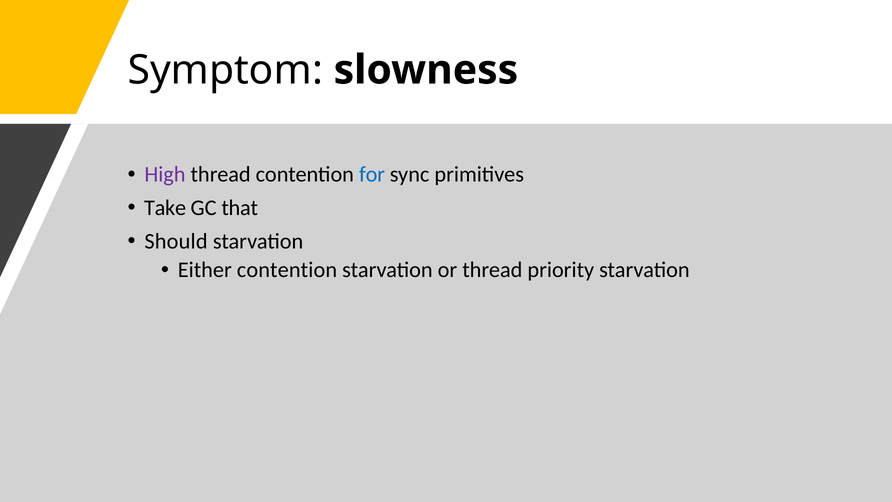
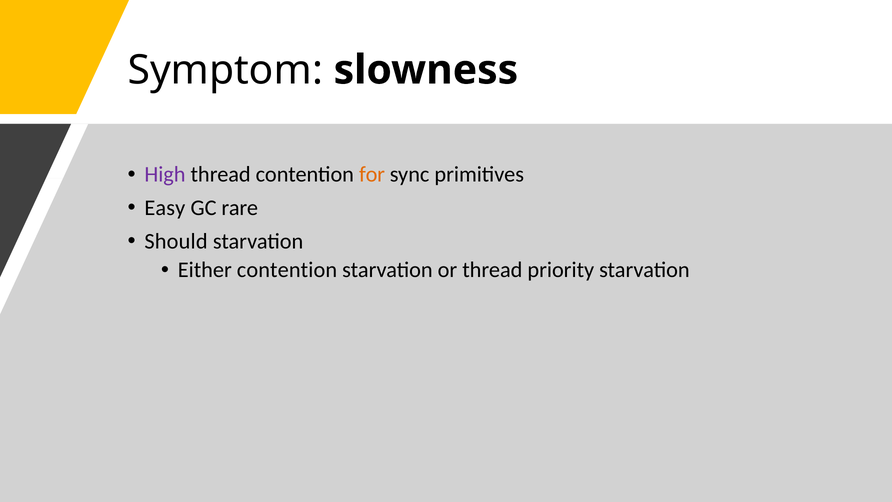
for colour: blue -> orange (372, 174)
Take: Take -> Easy (165, 208)
that: that -> rare (240, 208)
